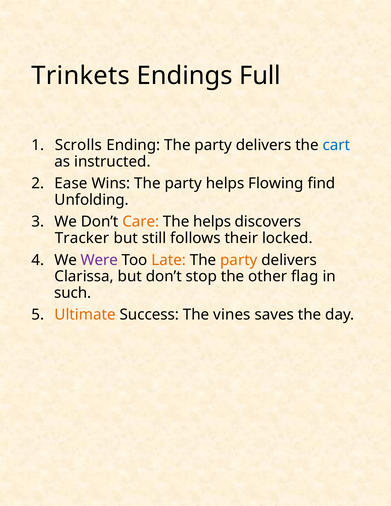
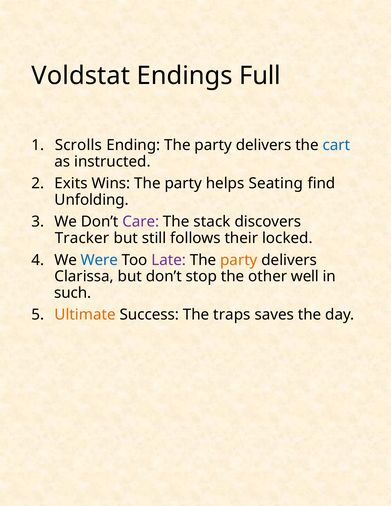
Trinkets: Trinkets -> Voldstat (81, 76)
Ease: Ease -> Exits (71, 183)
Flowing: Flowing -> Seating (276, 183)
Care colour: orange -> purple (141, 222)
The helps: helps -> stack (212, 222)
Were colour: purple -> blue (99, 260)
Late colour: orange -> purple (169, 260)
flag: flag -> well (305, 276)
vines: vines -> traps (232, 315)
